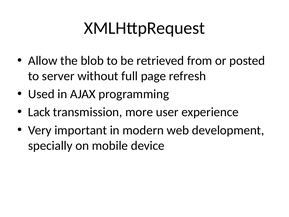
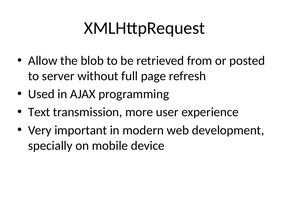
Lack: Lack -> Text (39, 112)
